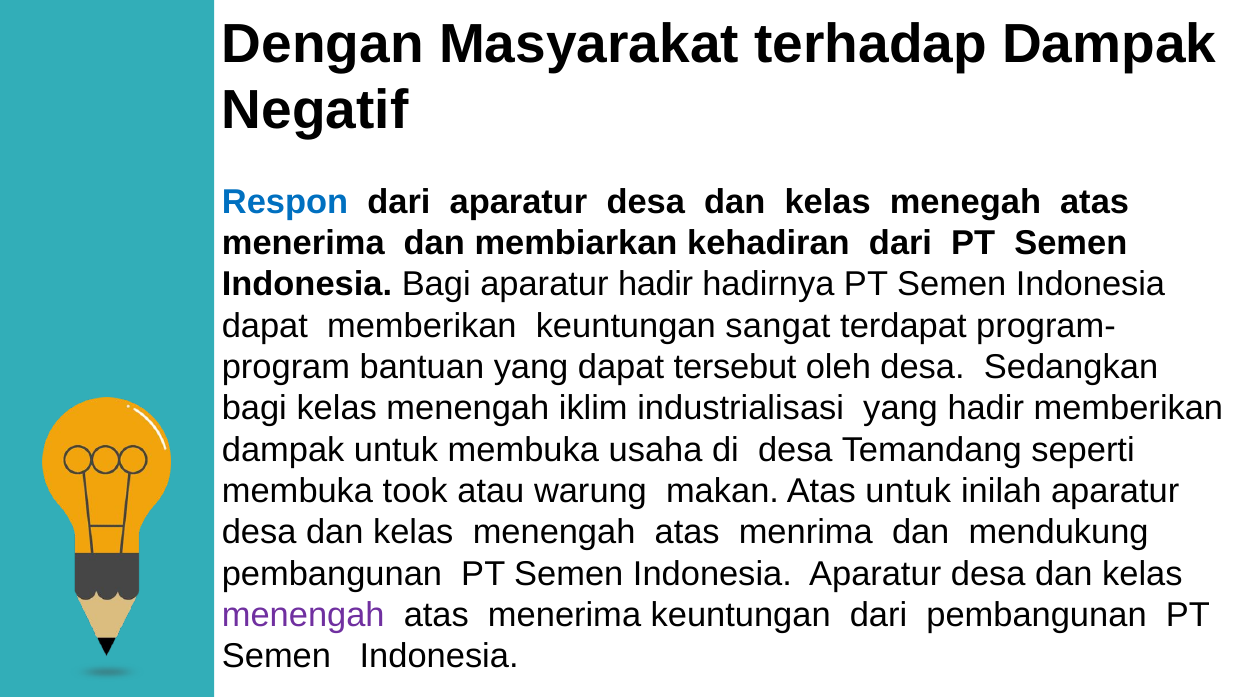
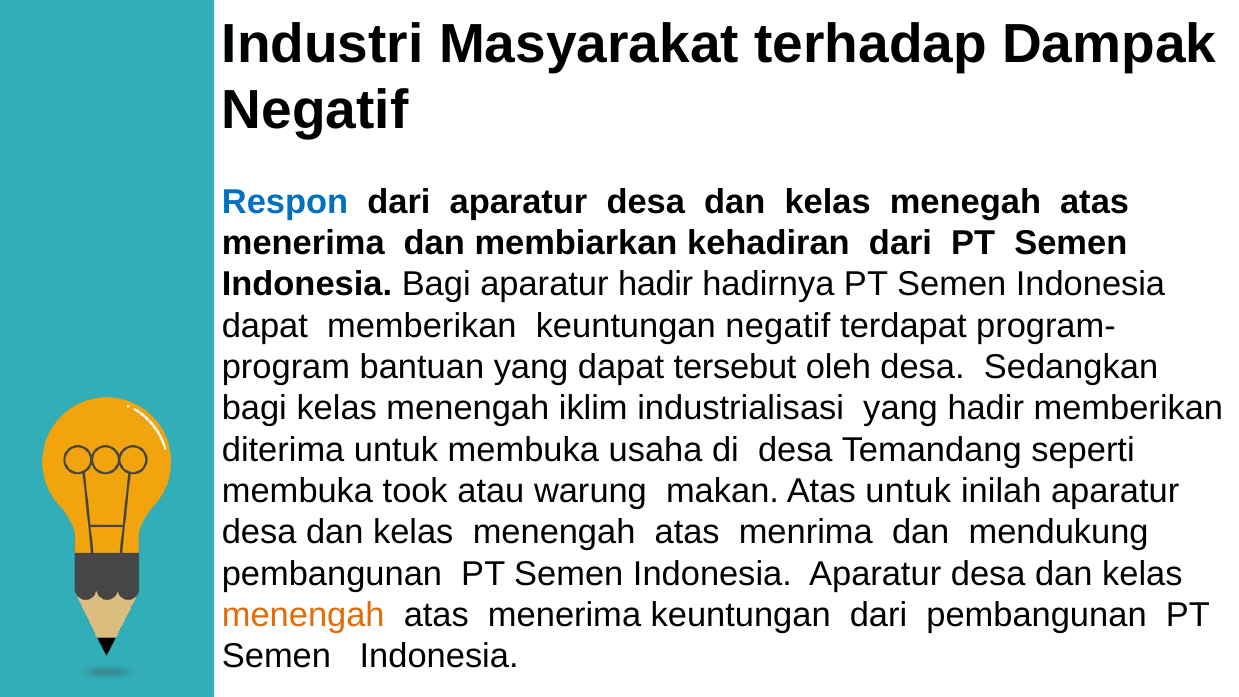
Dengan: Dengan -> Industri (323, 44)
keuntungan sangat: sangat -> negatif (778, 326)
dampak: dampak -> diterima (283, 450)
menengah colour: purple -> orange (303, 615)
